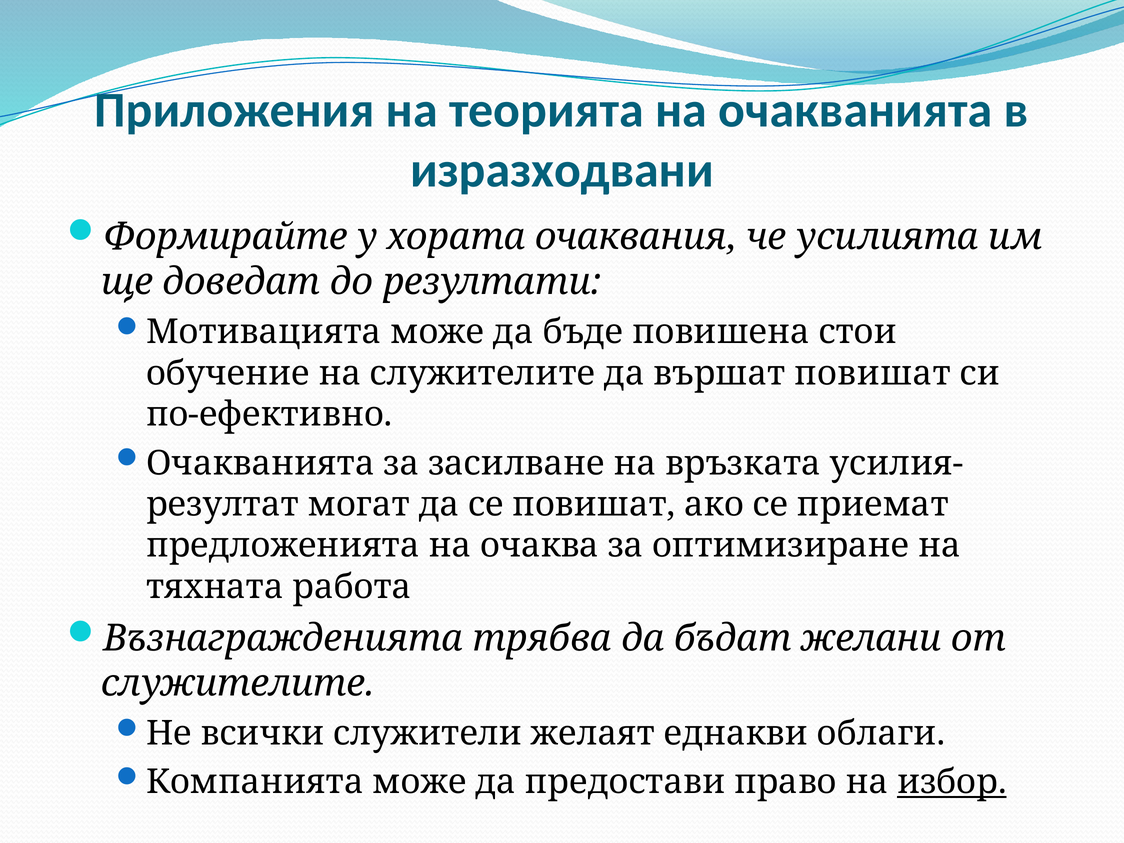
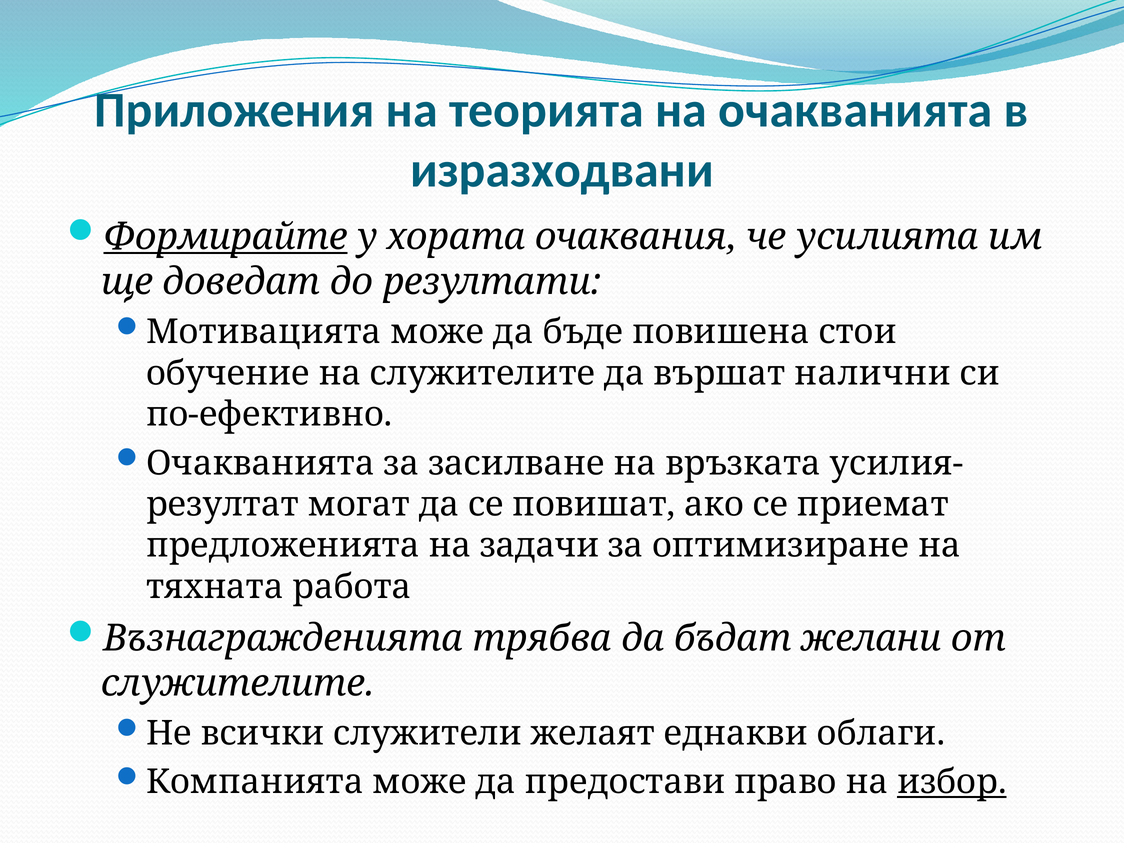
Формирайте underline: none -> present (225, 237)
вършат повишат: повишат -> налични (873, 373)
очаква: очаква -> задачи (540, 546)
